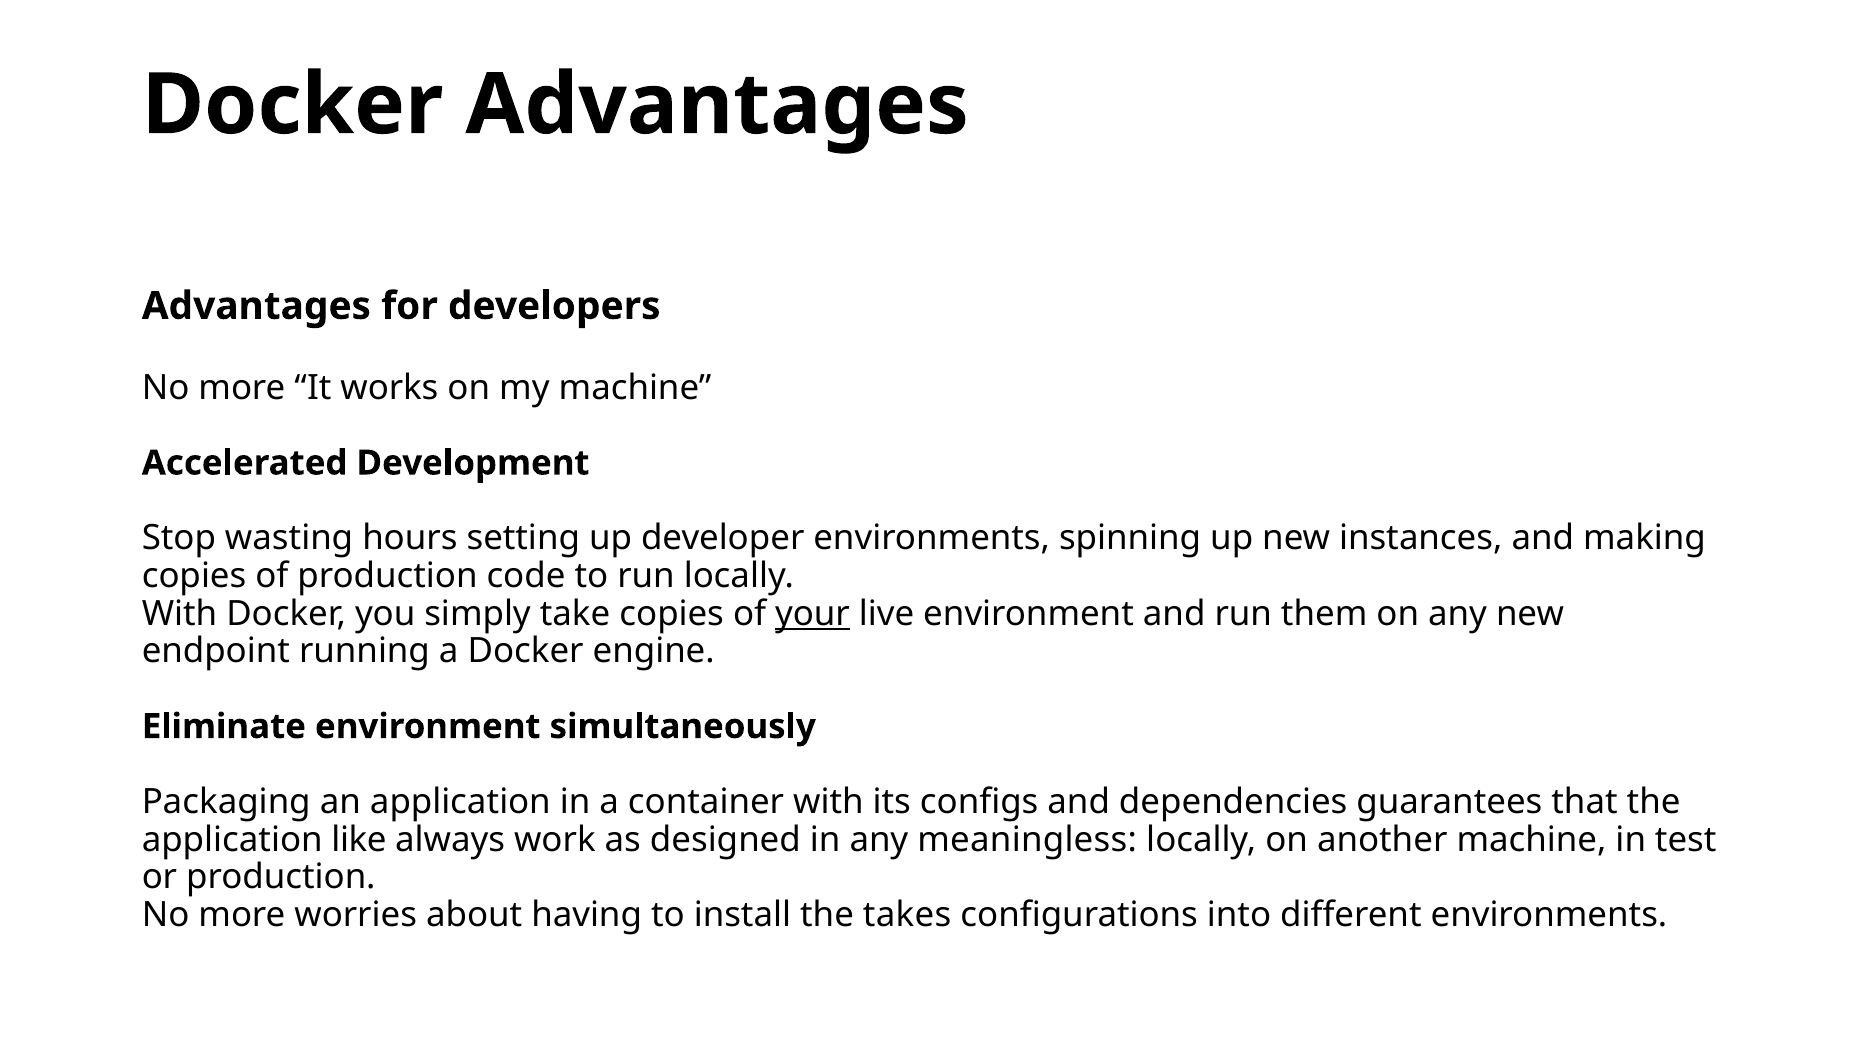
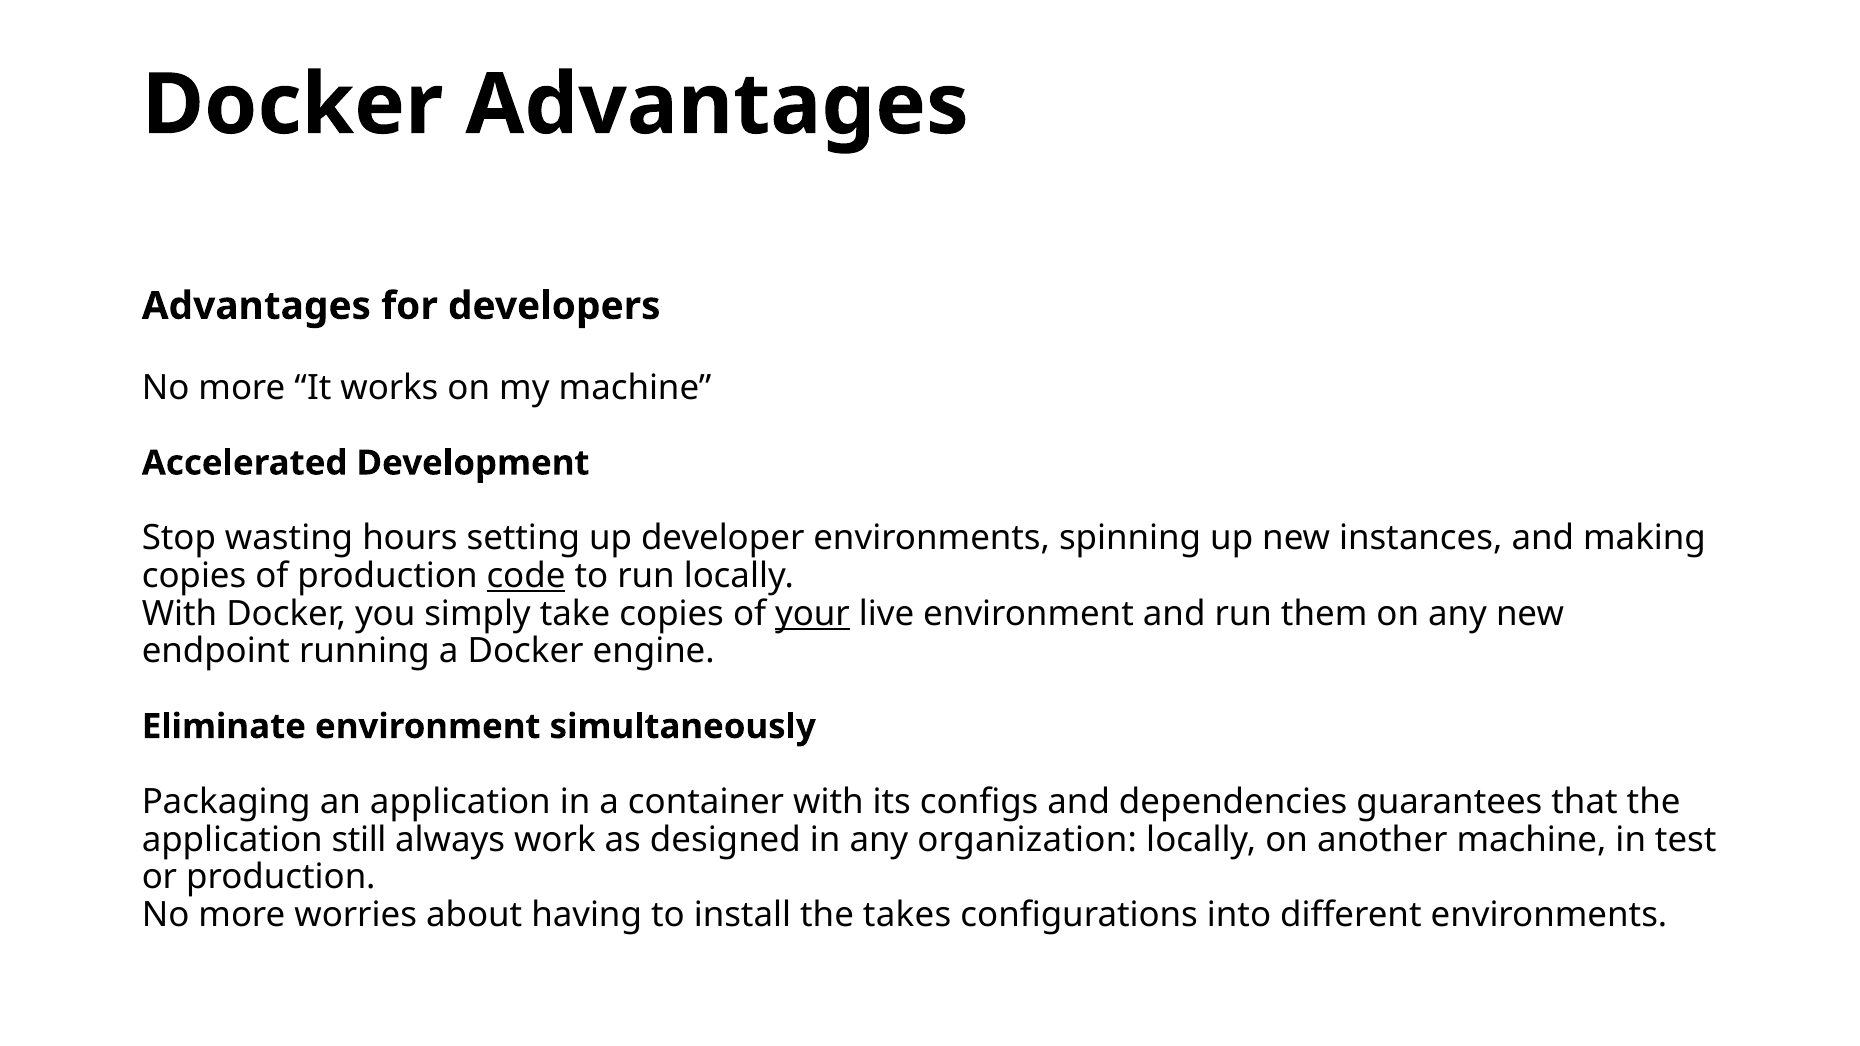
code underline: none -> present (526, 576)
like: like -> still (359, 840)
meaningless: meaningless -> organization (1027, 840)
